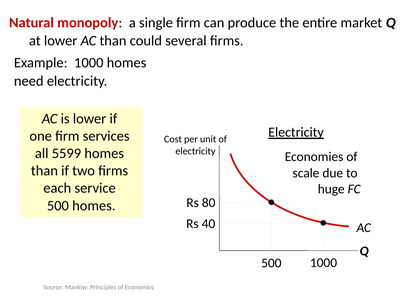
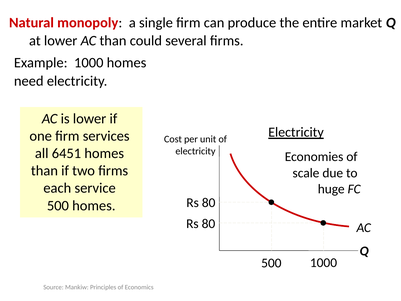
5599: 5599 -> 6451 (66, 153)
40: 40 -> 80 (208, 223)
